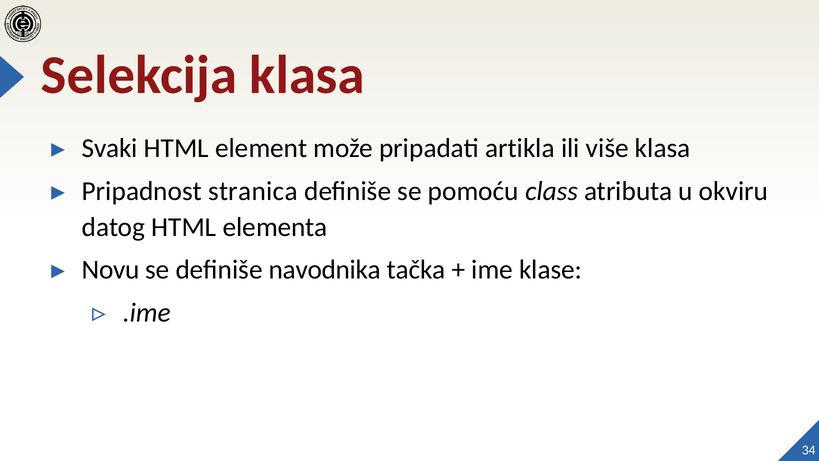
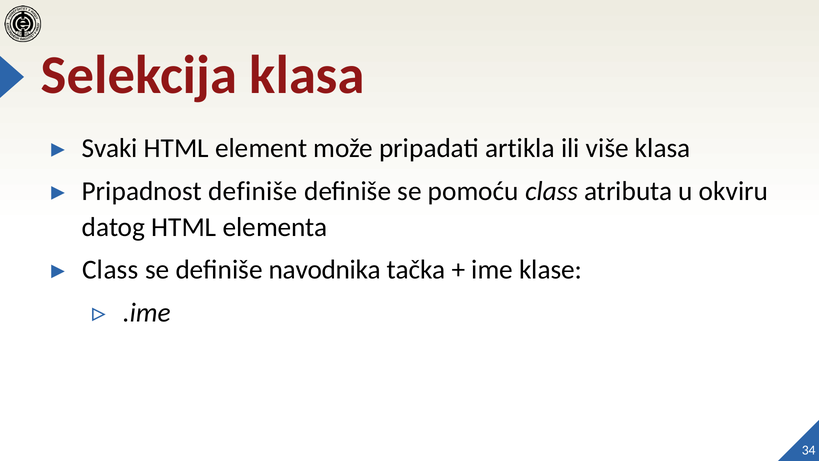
Pripadnost stranica: stranica -> definiše (253, 191)
Novu: Novu -> Class (110, 270)
